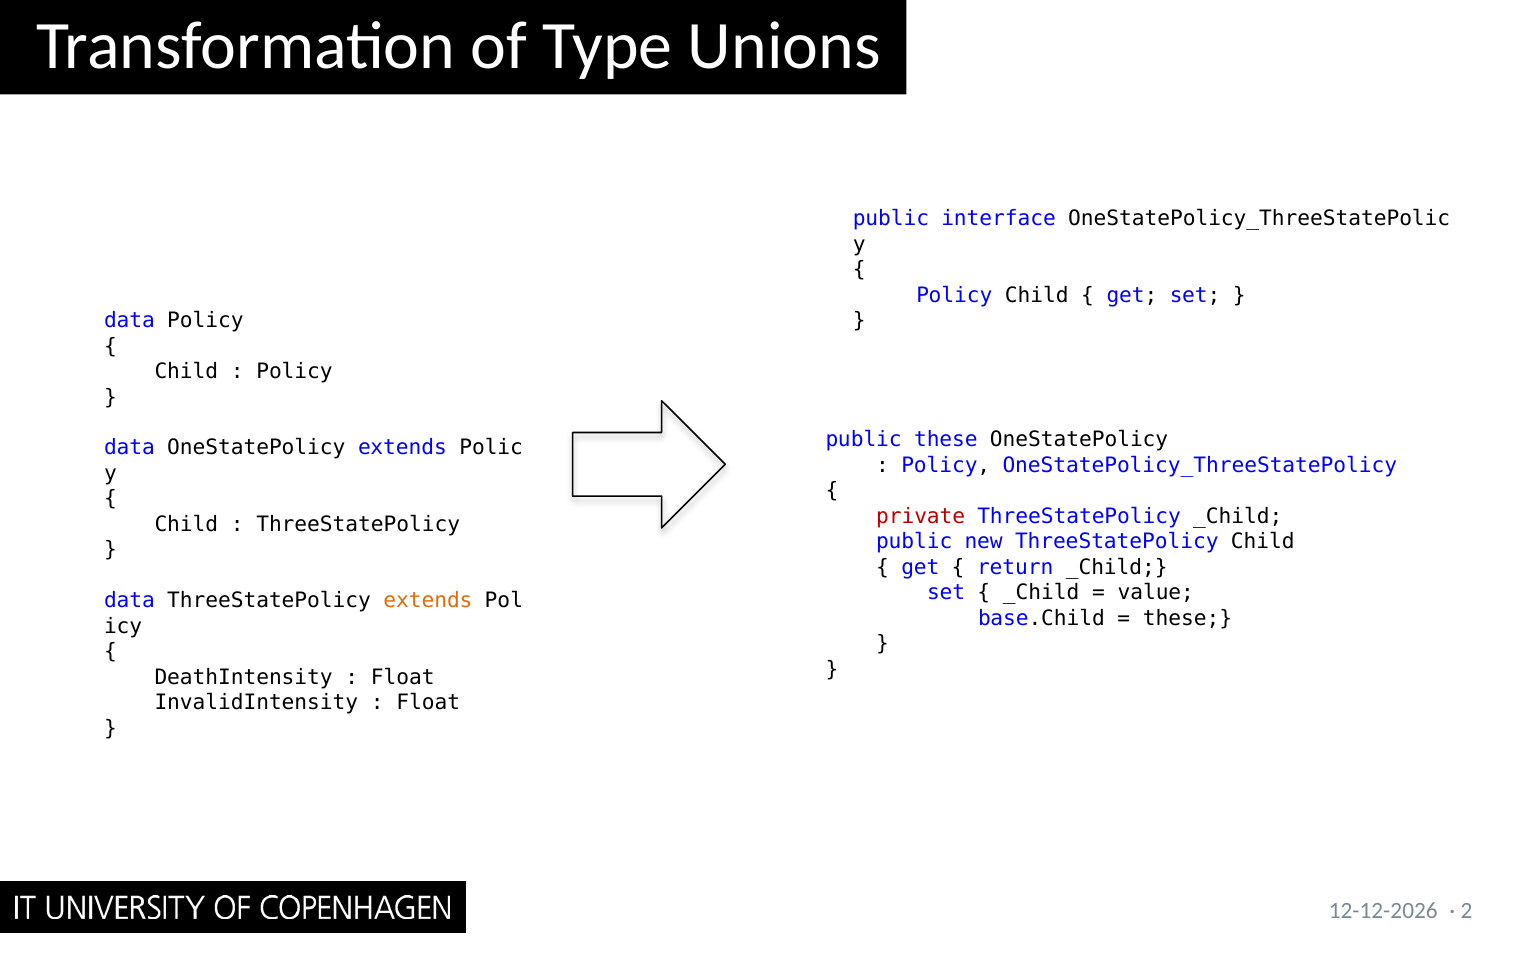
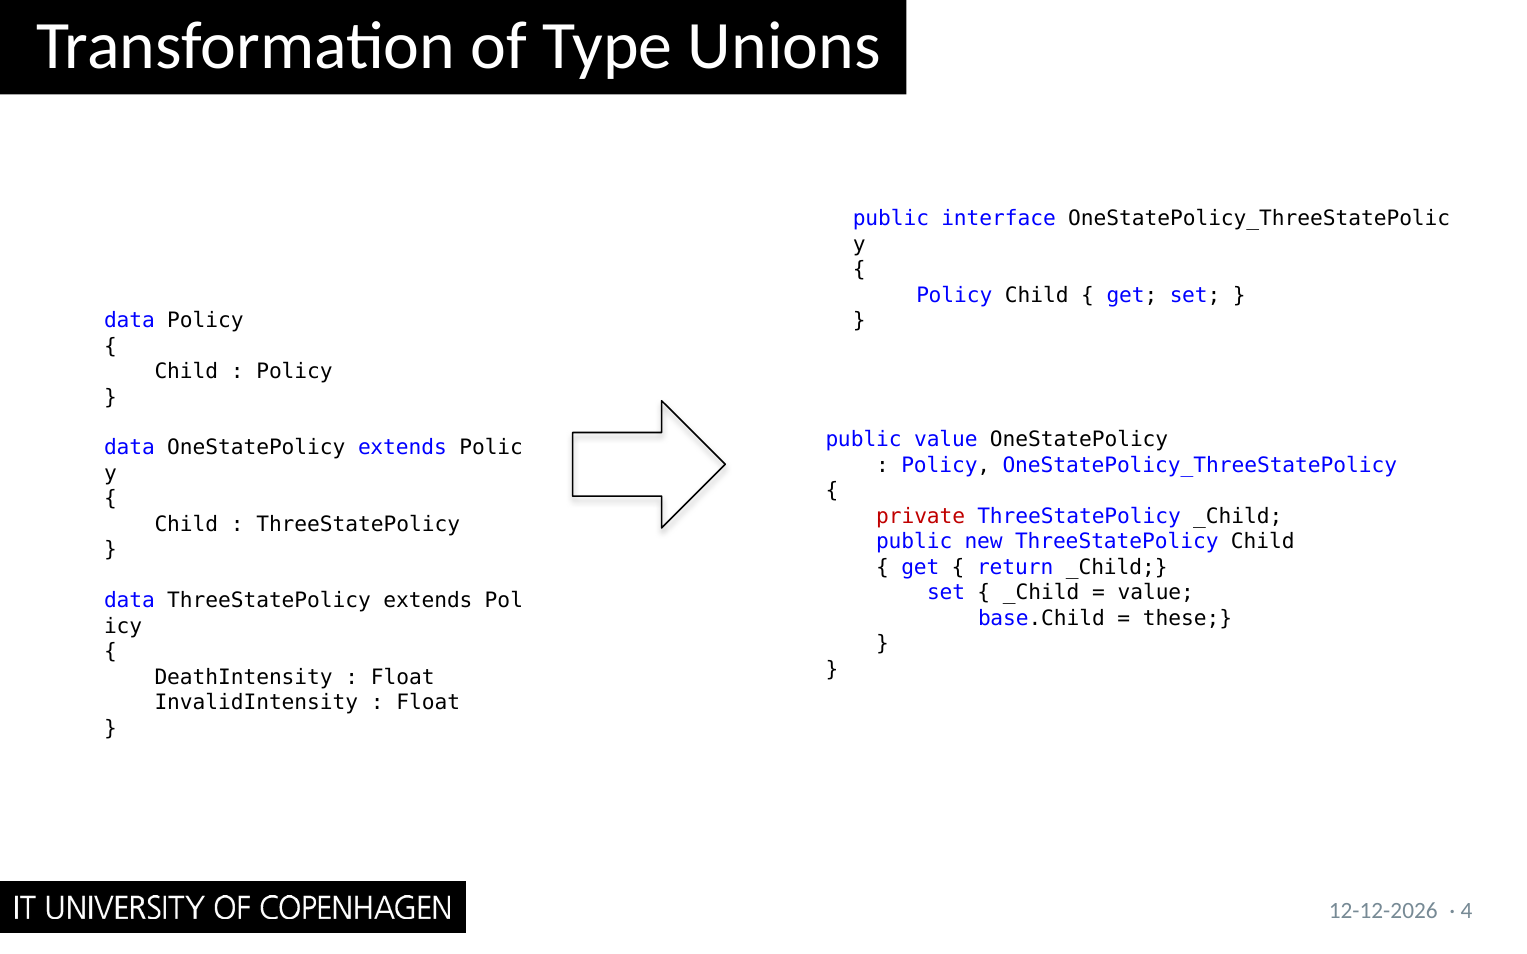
public these: these -> value (946, 440)
extends colour: orange -> black (428, 601)
2: 2 -> 4 (1466, 911)
